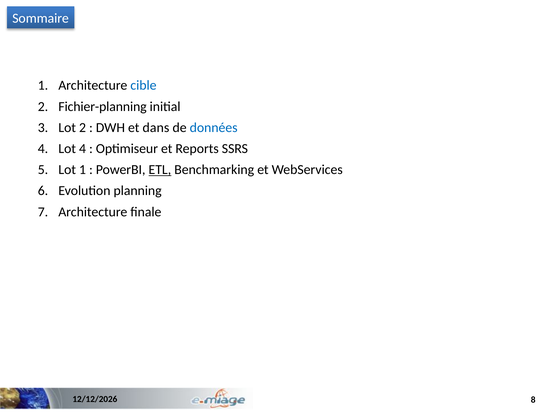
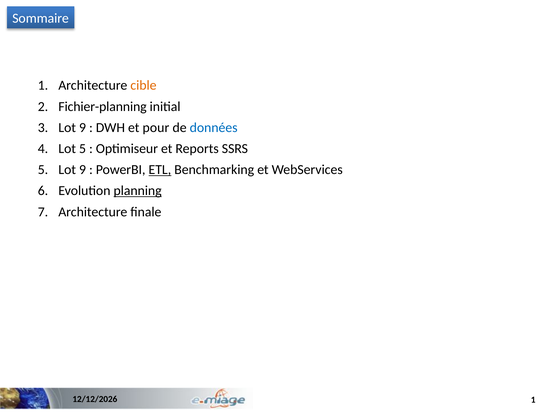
cible colour: blue -> orange (143, 85)
3 Lot 2: 2 -> 9 (83, 127)
dans: dans -> pour (156, 127)
Lot 4: 4 -> 5 (83, 149)
1: 1 -> 9 (83, 170)
planning underline: none -> present (138, 191)
8: 8 -> 1 (533, 400)
